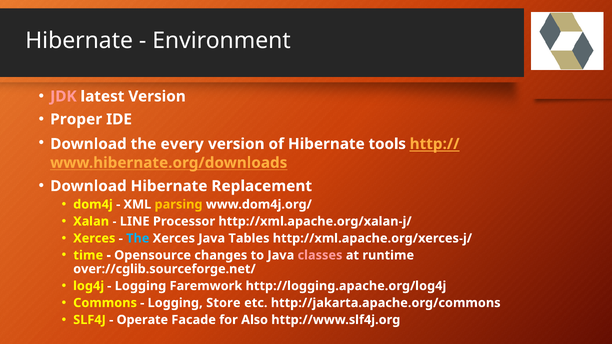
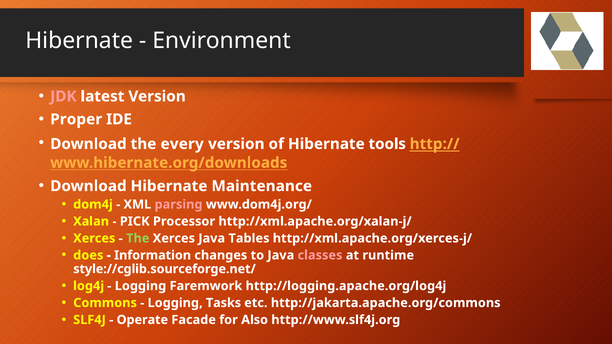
Replacement: Replacement -> Maintenance (262, 186)
parsing colour: yellow -> pink (179, 205)
LINE: LINE -> PICK (135, 221)
The colour: light blue -> light green (138, 238)
time: time -> does (88, 255)
Opensource: Opensource -> Information (153, 255)
over://cglib.sourceforge.net/: over://cglib.sourceforge.net/ -> style://cglib.sourceforge.net/ (164, 269)
Store: Store -> Tasks (223, 303)
